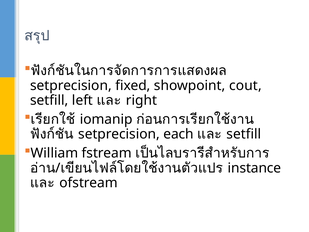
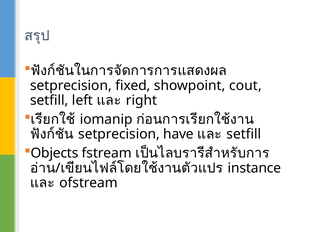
each: each -> have (178, 134)
William: William -> Objects (54, 153)
